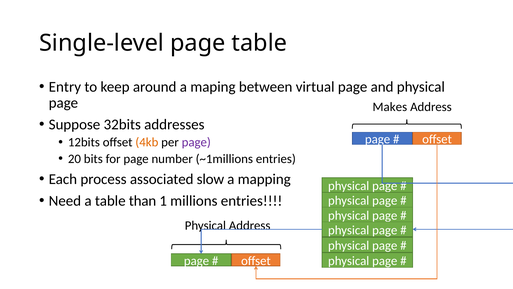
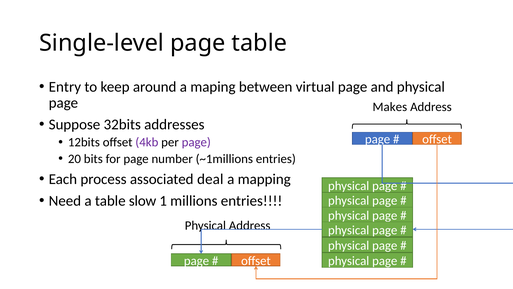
4kb colour: orange -> purple (147, 142)
slow: slow -> deal (210, 179)
than: than -> slow (143, 200)
